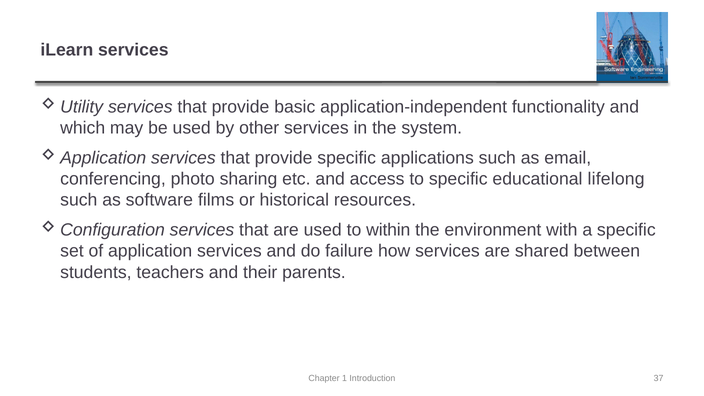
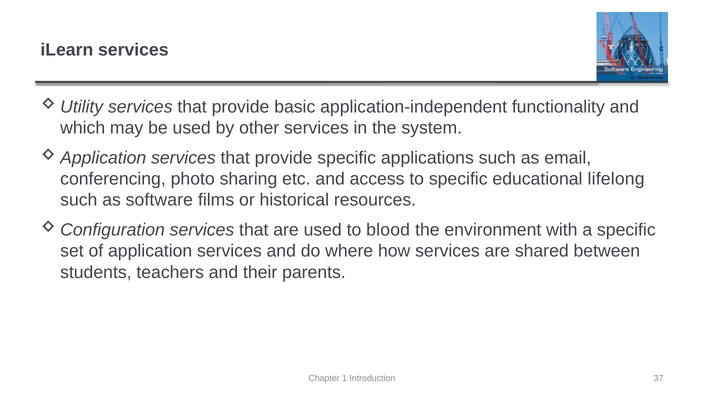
within: within -> blood (388, 230)
failure: failure -> where (349, 251)
